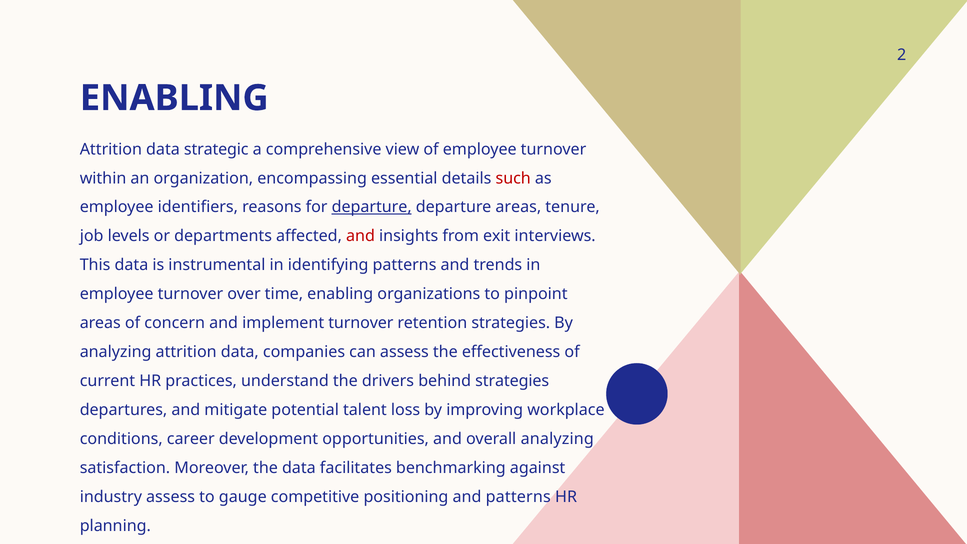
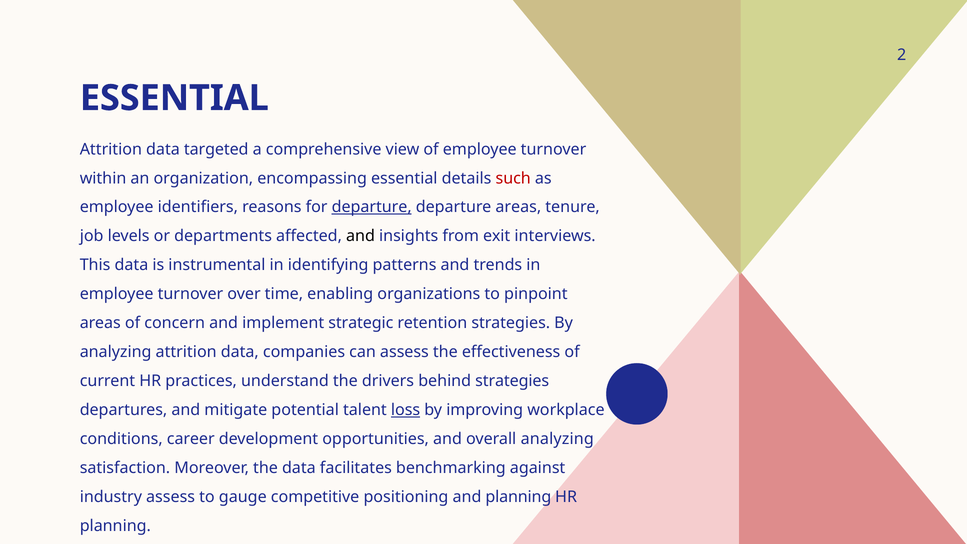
ENABLING: ENABLING -> ESSENTIAL (174, 98)
strategic: strategic -> targeted (216, 149)
and colour: red -> black (361, 236)
implement turnover: turnover -> strategic (361, 323)
loss underline: none -> present (406, 410)
and patterns: patterns -> planning (518, 497)
